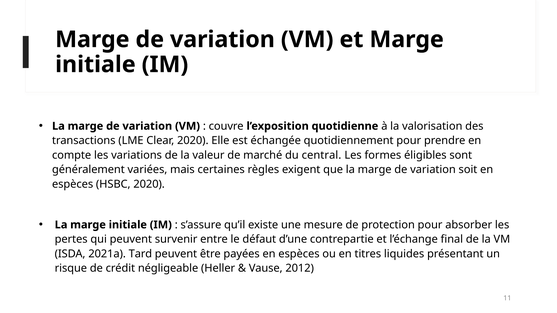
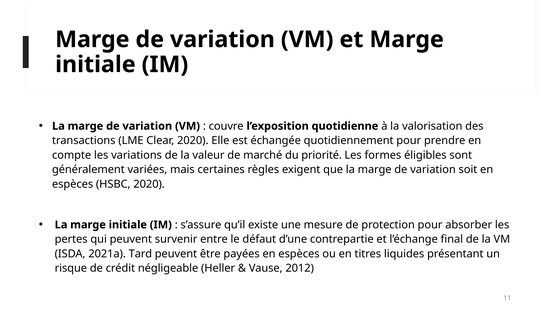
central: central -> priorité (322, 155)
